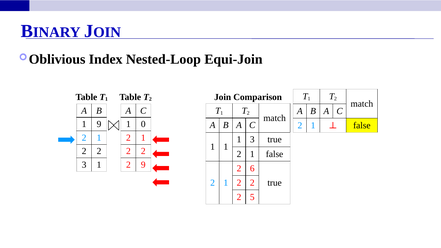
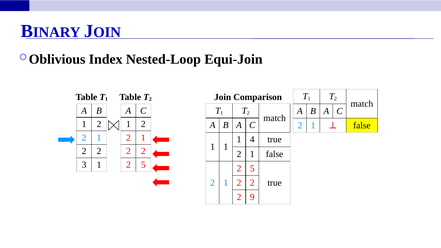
9: 9 -> 2 (99, 124)
0: 0 -> 2 (143, 124)
1 3: 3 -> 4 (252, 140)
9: 9 -> 5 (143, 165)
6: 6 -> 5 (252, 168)
5: 5 -> 9 (252, 197)
